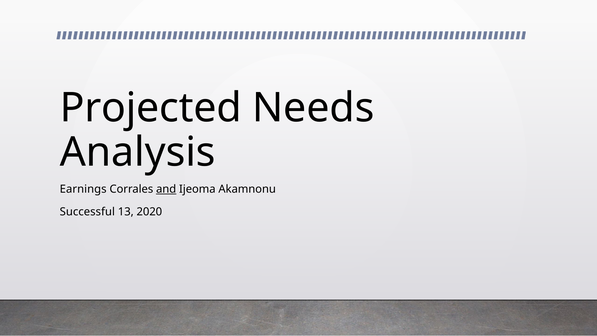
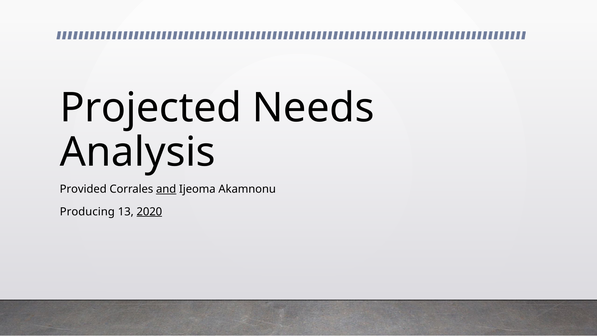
Earnings: Earnings -> Provided (83, 189)
Successful: Successful -> Producing (87, 212)
2020 underline: none -> present (149, 212)
